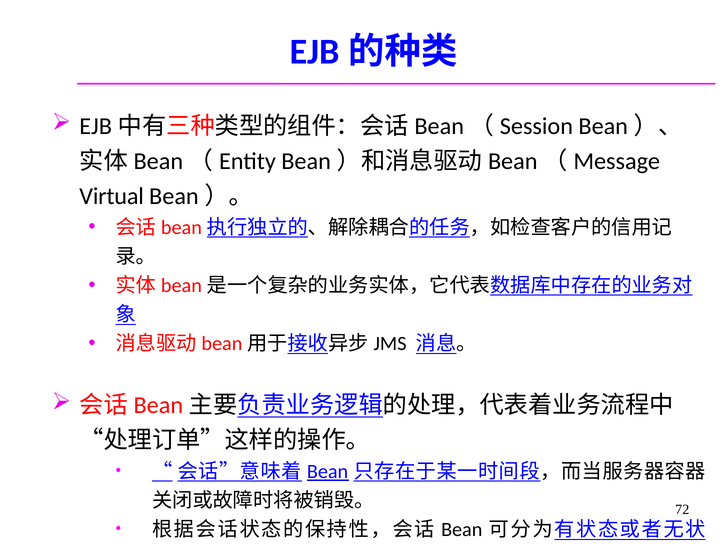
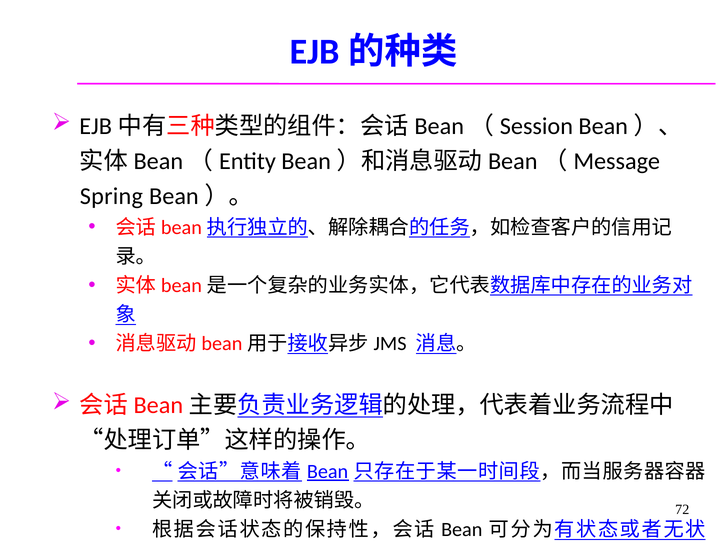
Virtual: Virtual -> Spring (111, 196)
